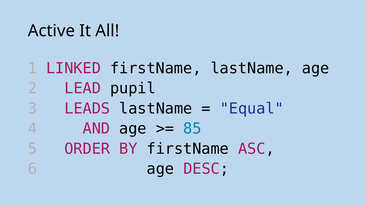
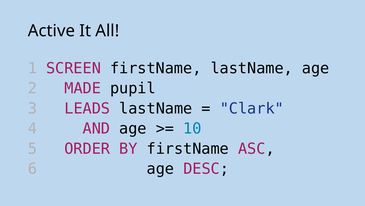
LINKED: LINKED -> SCREEN (73, 68)
LEAD: LEAD -> MADE (83, 88)
Equal: Equal -> Clark (252, 108)
85: 85 -> 10 (192, 128)
